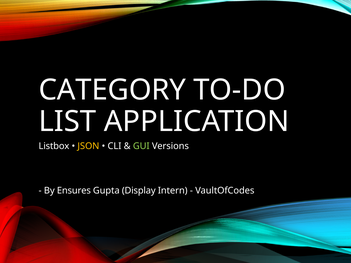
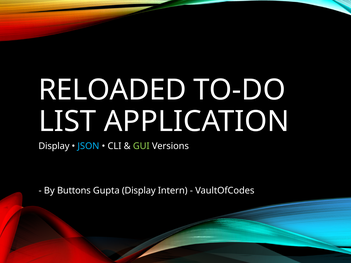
CATEGORY: CATEGORY -> RELOADED (112, 90)
Listbox: Listbox -> Display (54, 146)
JSON colour: yellow -> light blue (88, 146)
Ensures: Ensures -> Buttons (74, 191)
